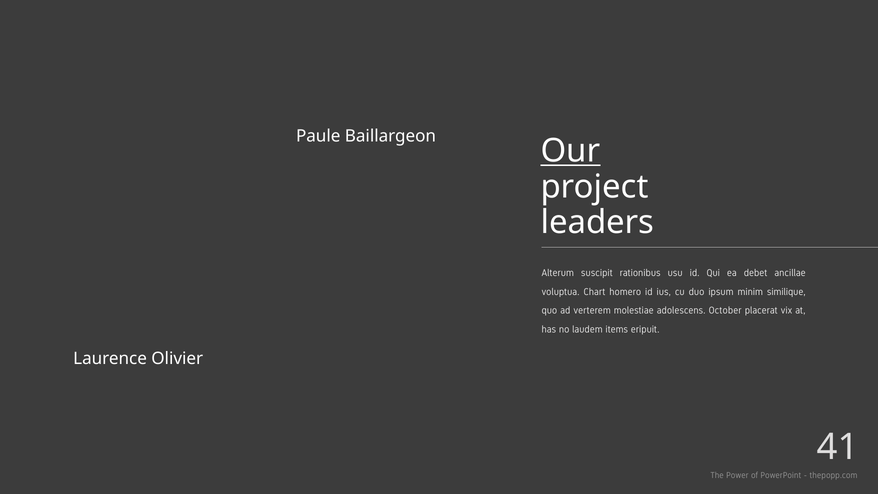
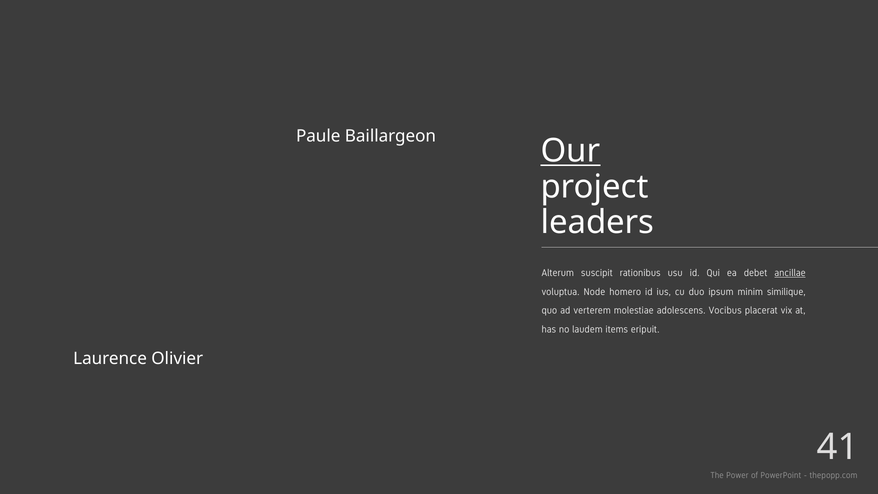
ancillae underline: none -> present (790, 273)
Chart: Chart -> Node (594, 292)
October: October -> Vocibus (725, 311)
